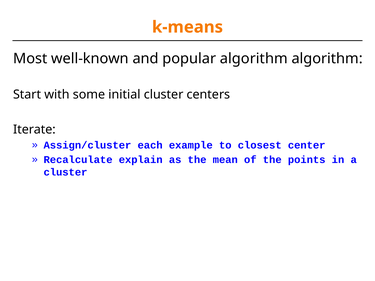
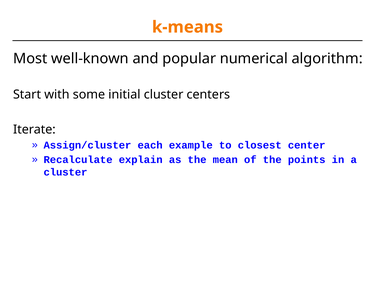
popular algorithm: algorithm -> numerical (254, 59)
